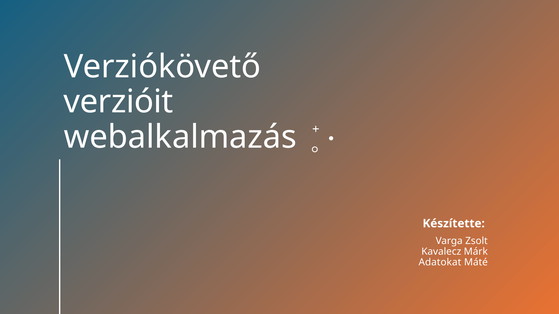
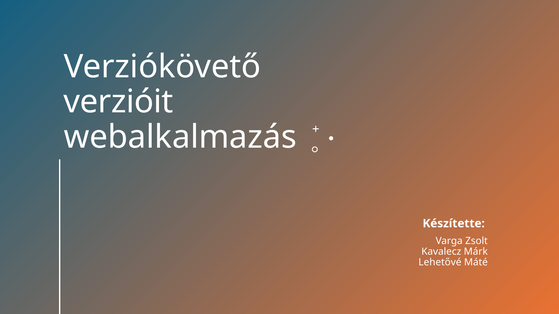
Adatokat: Adatokat -> Lehetővé (440, 263)
